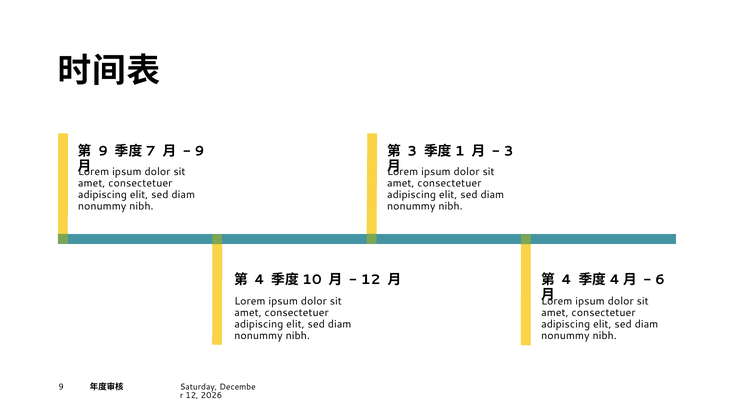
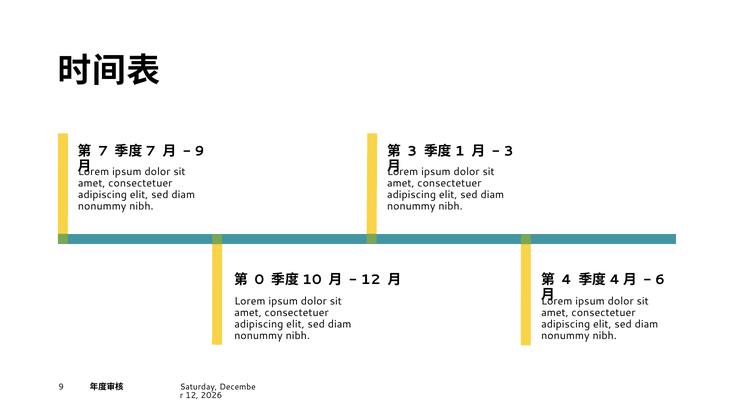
9: 9 -> 7 (103, 151)
4: 4 -> 0 (259, 279)
